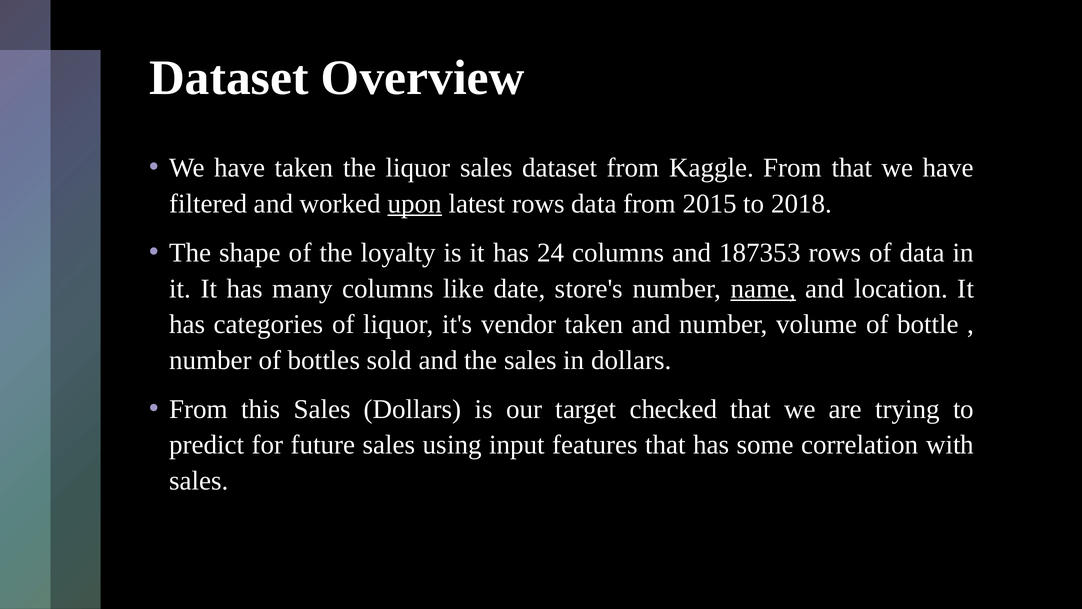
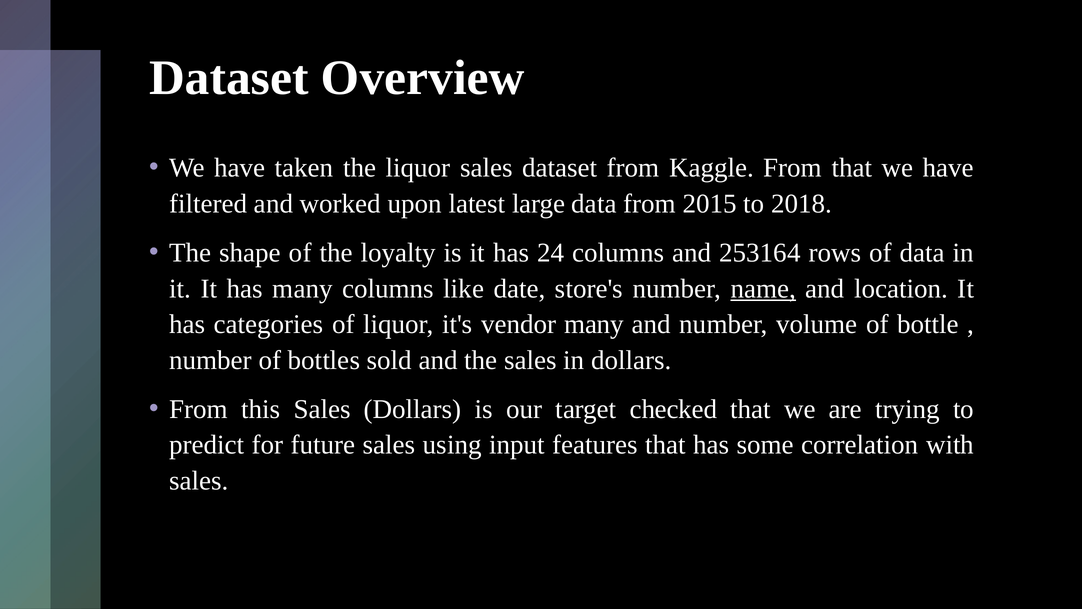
upon underline: present -> none (415, 204)
latest rows: rows -> large (539, 204)
187353: 187353 -> 253164 (760, 253)
vendor taken: taken -> many (594, 324)
